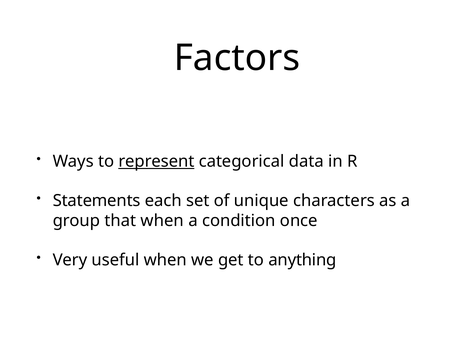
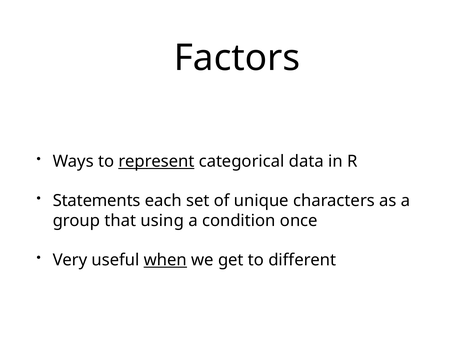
that when: when -> using (162, 221)
when underline: none -> present (165, 260)
anything: anything -> different (302, 260)
